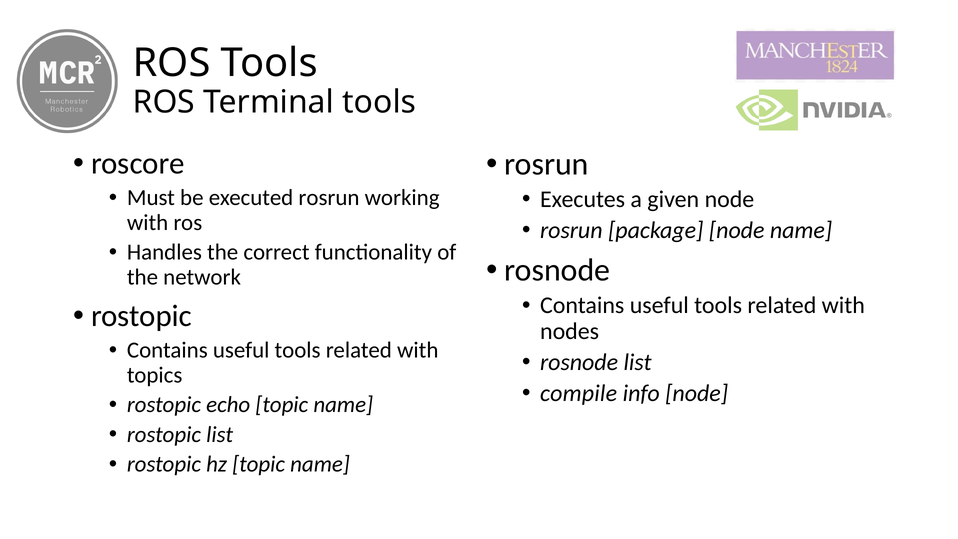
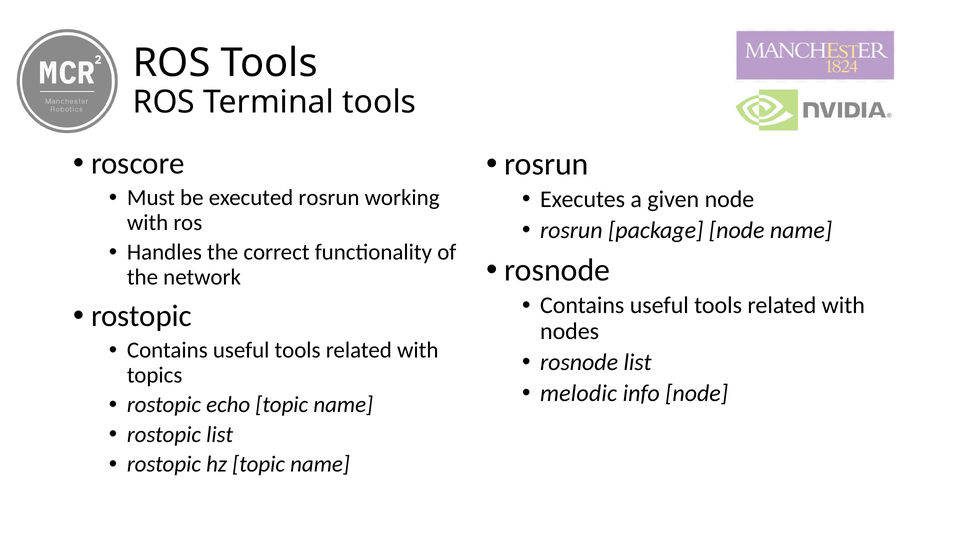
compile: compile -> melodic (579, 393)
